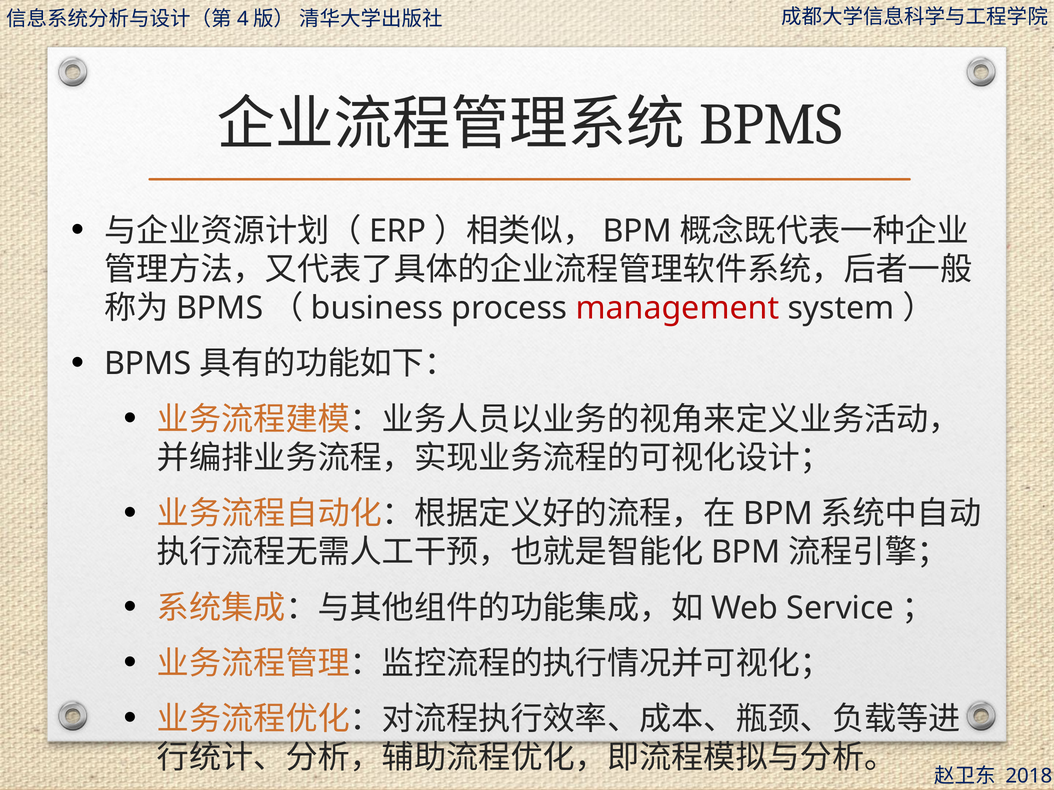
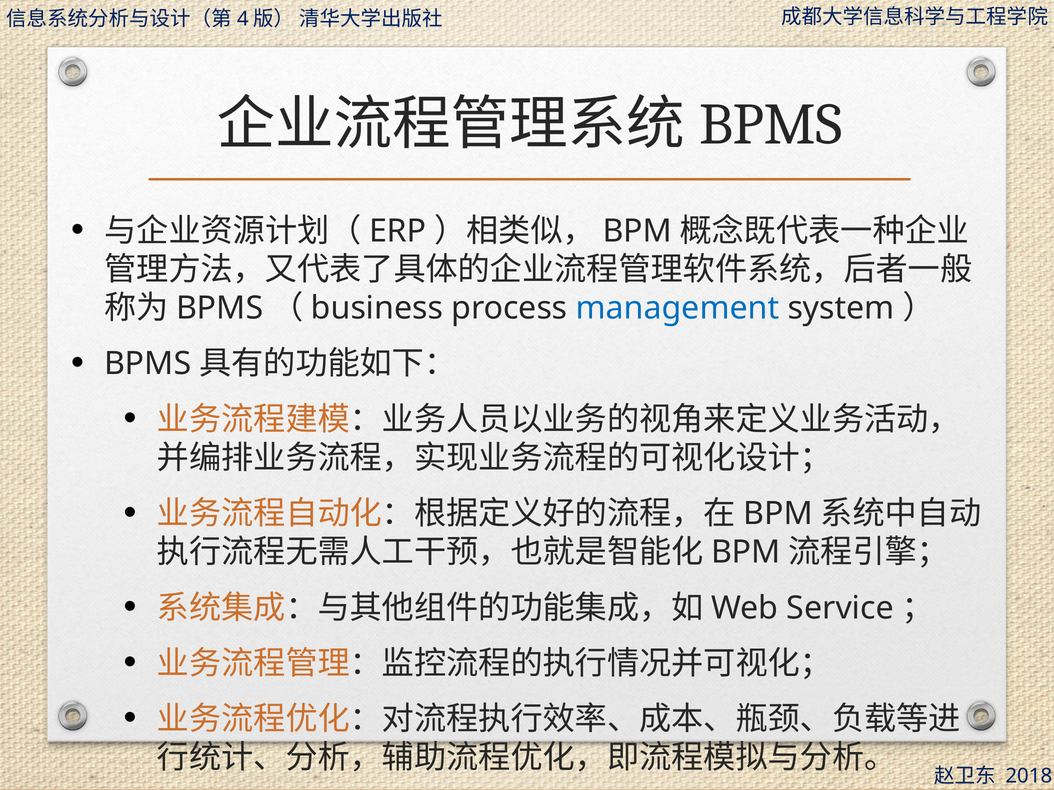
management colour: red -> blue (677, 308)
